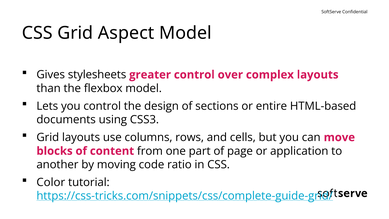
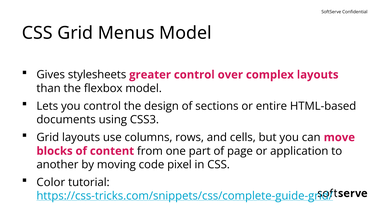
Aspect: Aspect -> Menus (126, 33)
ratio: ratio -> pixel (179, 165)
